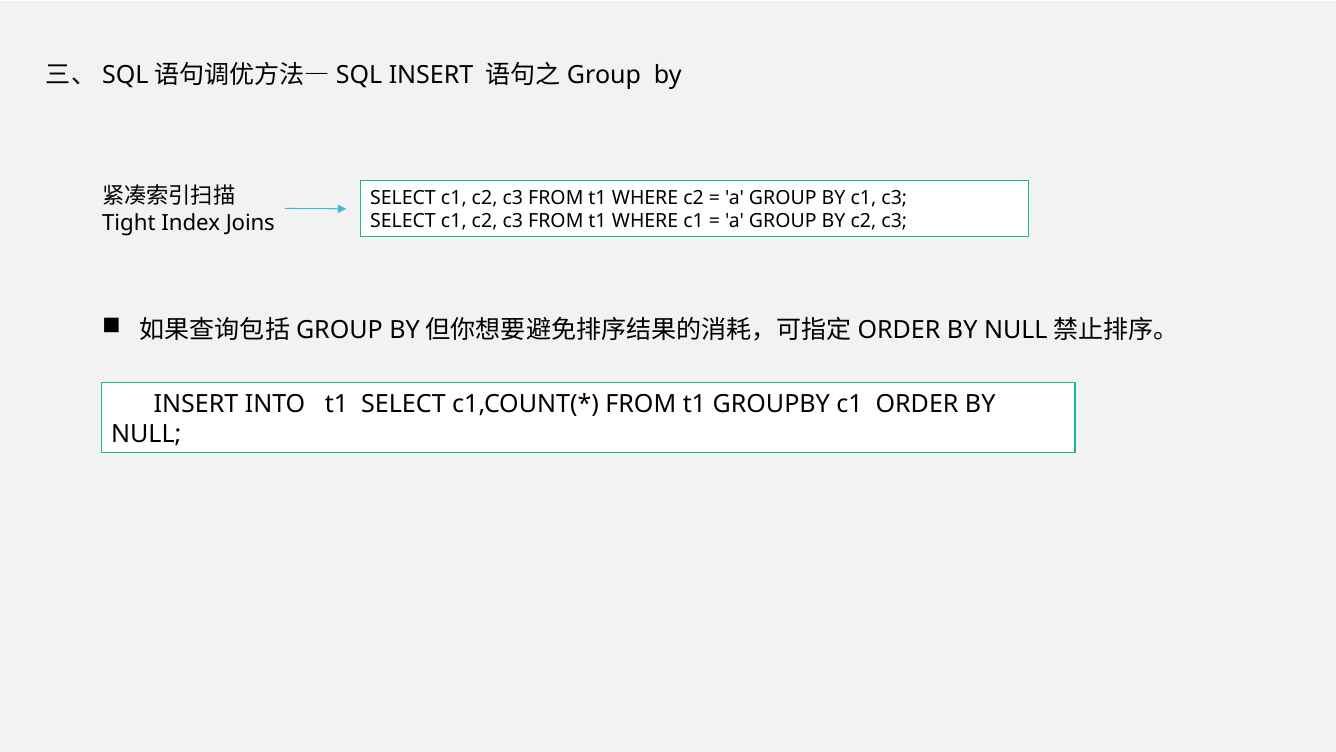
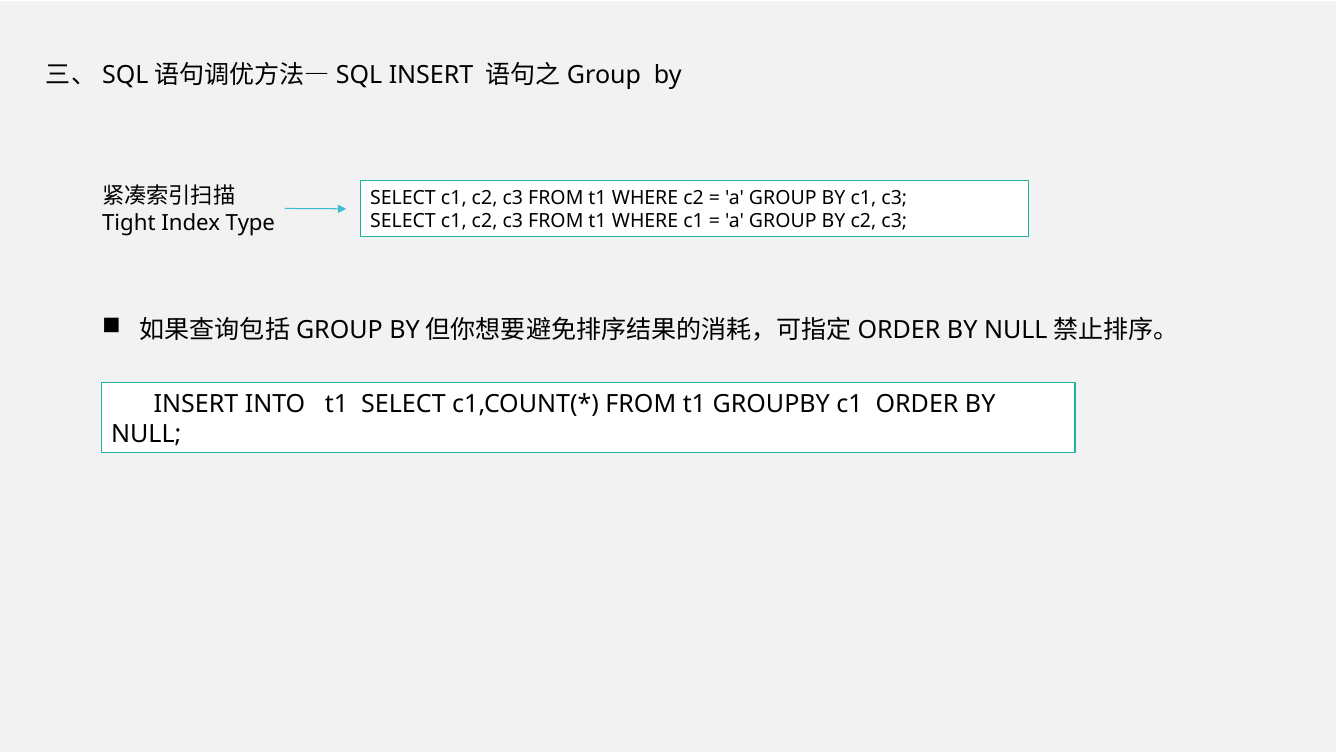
Joins: Joins -> Type (250, 223)
